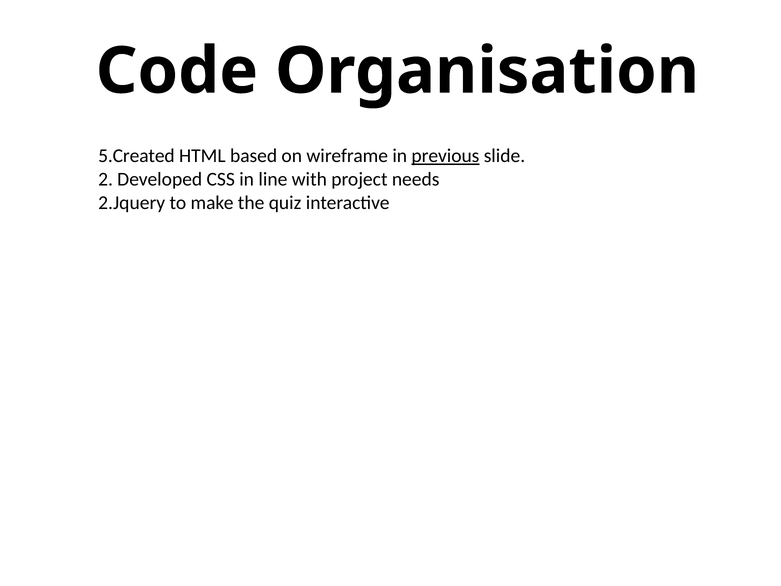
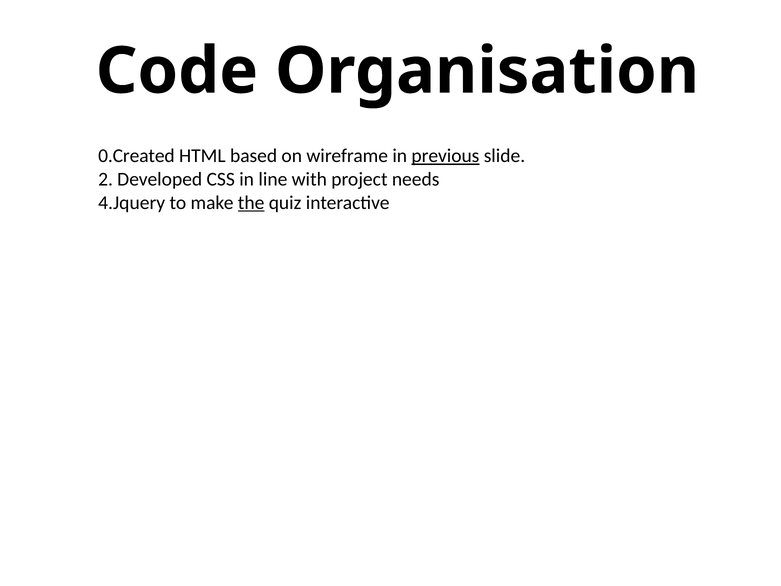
5.Created: 5.Created -> 0.Created (136, 156)
2.Jquery: 2.Jquery -> 4.Jquery (132, 203)
the underline: none -> present (251, 203)
